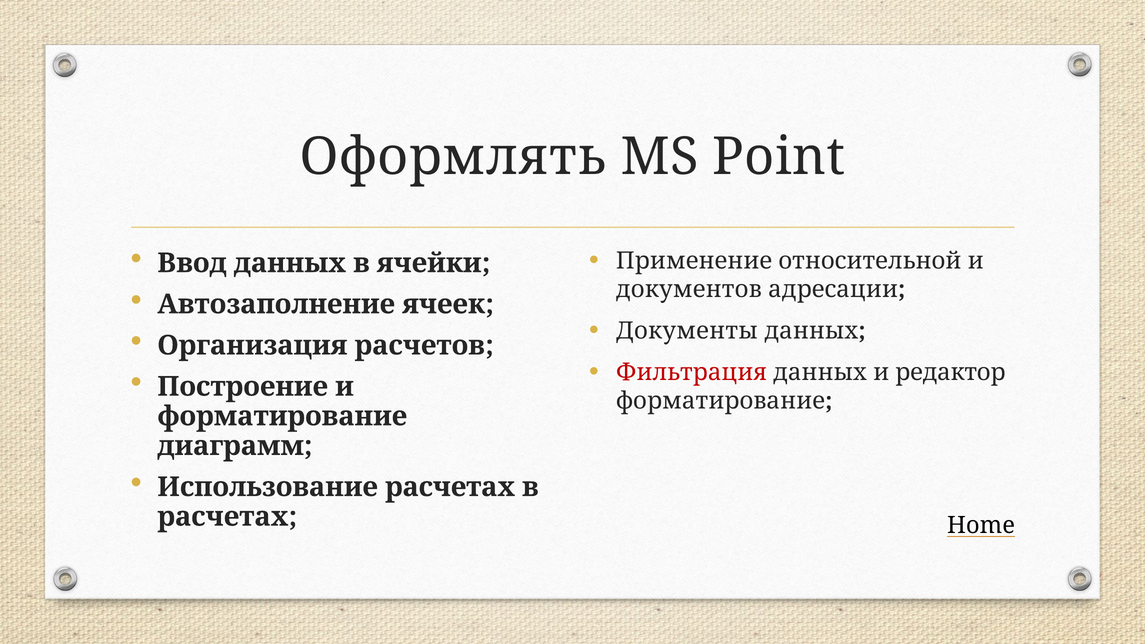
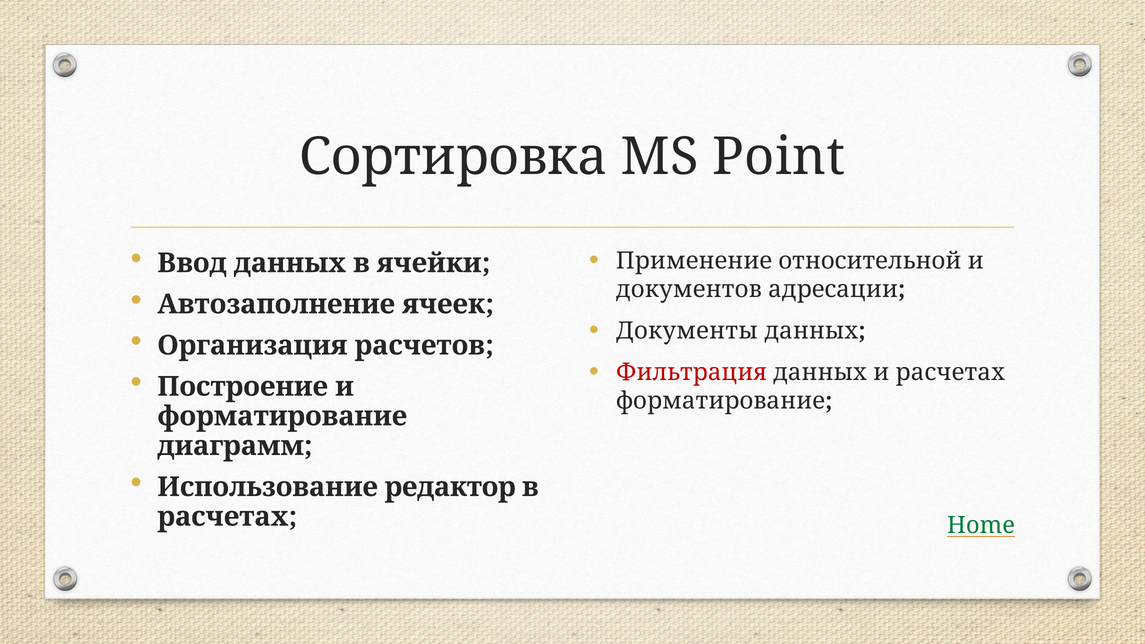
Оформлять: Оформлять -> Сортировка (453, 157)
и редактор: редактор -> расчетах (950, 372)
Использование расчетах: расчетах -> редактор (450, 487)
Home colour: black -> green (981, 526)
